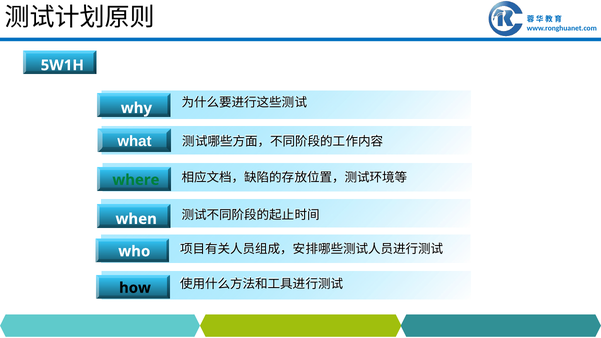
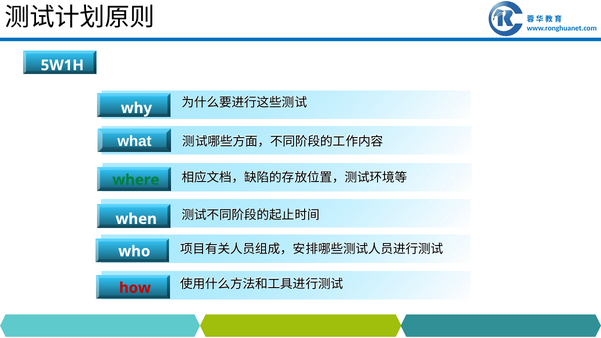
how colour: black -> red (135, 288)
